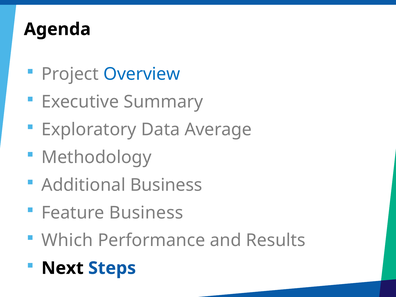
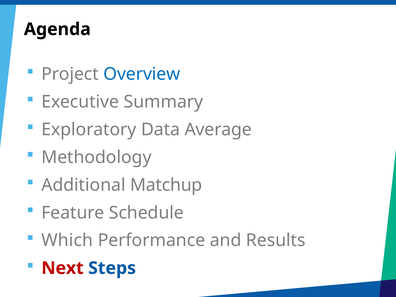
Additional Business: Business -> Matchup (166, 185)
Feature Business: Business -> Schedule (146, 213)
Next colour: black -> red (62, 268)
